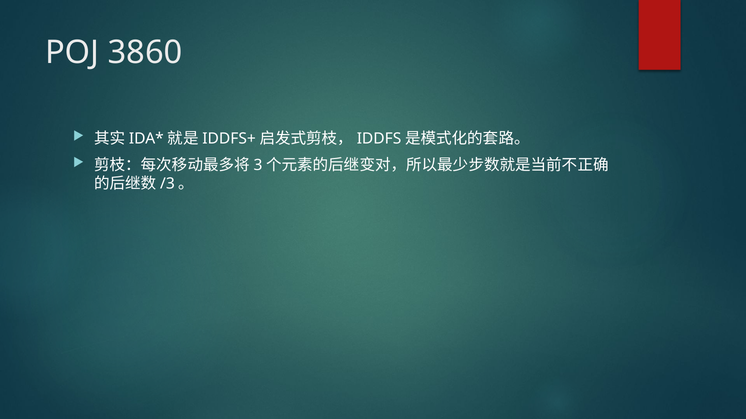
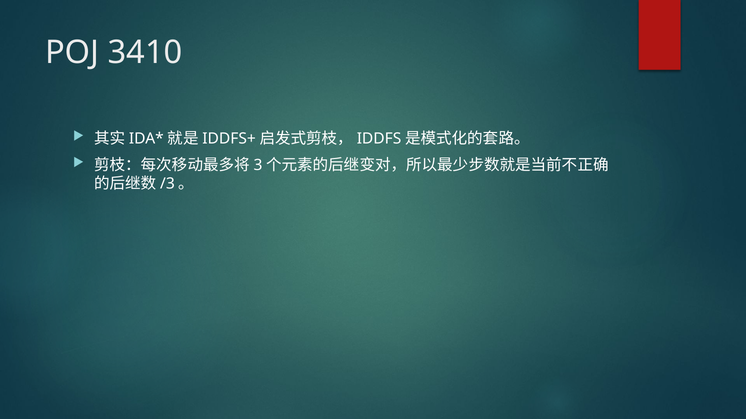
3860: 3860 -> 3410 (145, 52)
